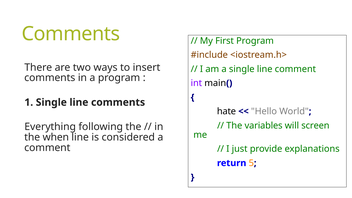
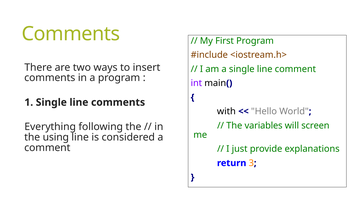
hate: hate -> with (226, 111)
when: when -> using (56, 137)
5: 5 -> 3 (251, 163)
